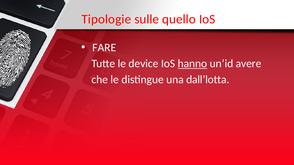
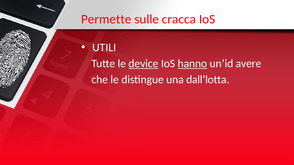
Tipologie: Tipologie -> Permette (106, 19)
quello: quello -> cracca (179, 19)
FARE: FARE -> UTILI (104, 48)
device underline: none -> present (144, 64)
